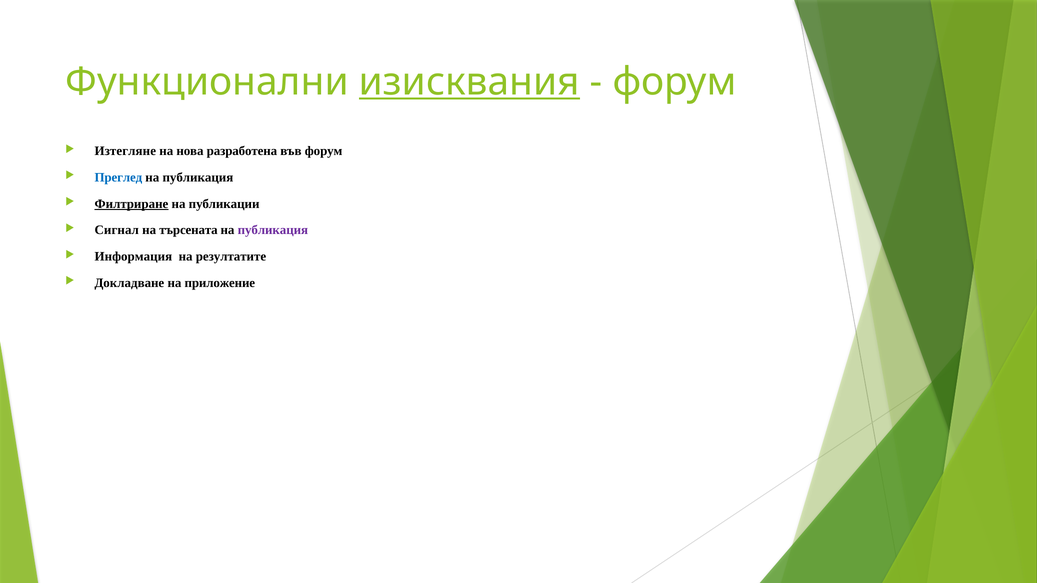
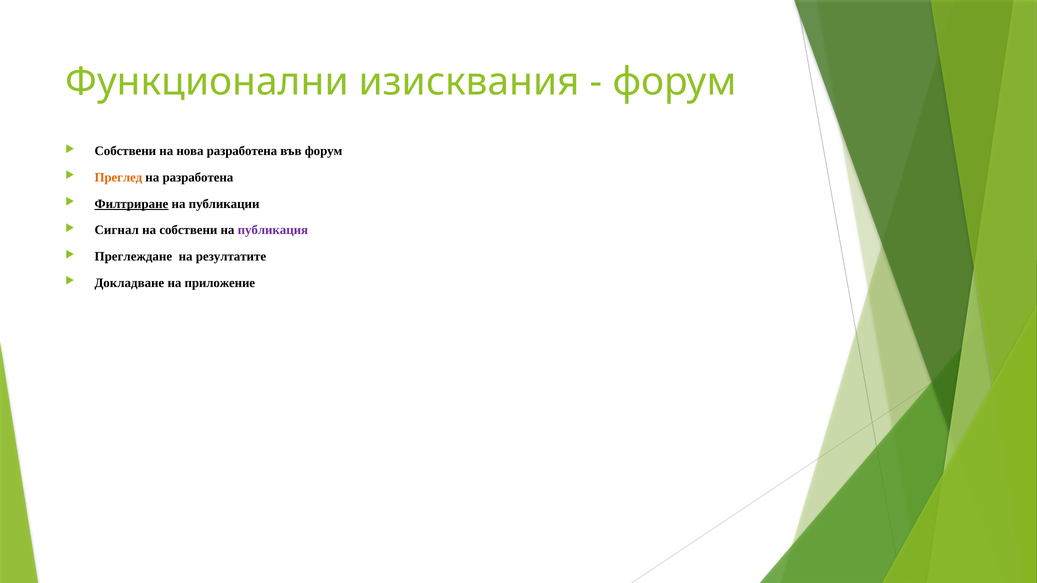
изисквания underline: present -> none (469, 82)
Изтегляне: Изтегляне -> Собствени (125, 151)
Преглед colour: blue -> orange (118, 178)
публикация: публикация -> разработена (198, 178)
на търсената: търсената -> собствени (188, 230)
Информация: Информация -> Преглеждане (133, 257)
